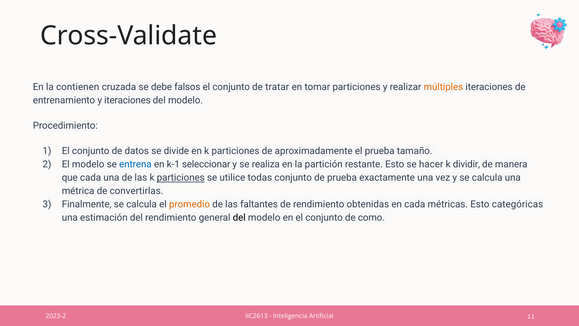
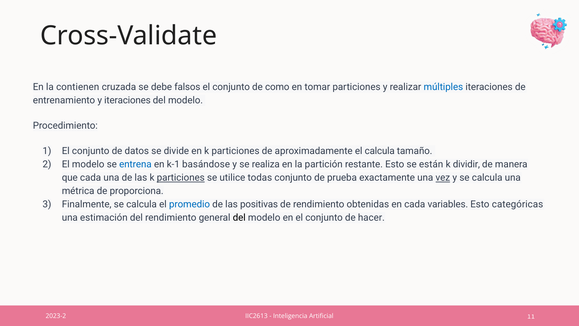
tratar: tratar -> como (277, 87)
múltiples colour: orange -> blue (443, 87)
el prueba: prueba -> calcula (380, 151)
seleccionar: seleccionar -> basándose (206, 164)
hacer: hacer -> están (431, 164)
vez underline: none -> present (443, 178)
convertirlas: convertirlas -> proporciona (137, 191)
promedio colour: orange -> blue (189, 204)
faltantes: faltantes -> positivas (259, 204)
métricas: métricas -> variables (448, 204)
como: como -> hacer (371, 218)
